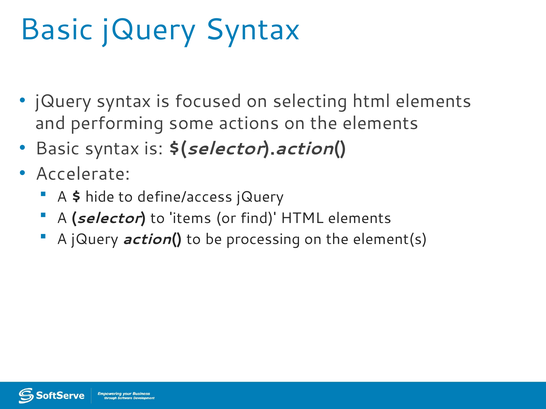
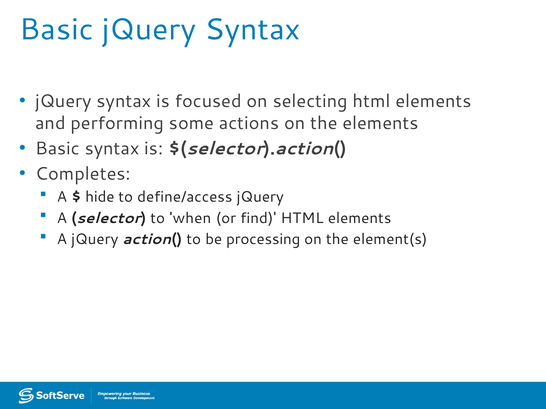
Accelerate: Accelerate -> Completes (83, 174)
items: items -> when (190, 218)
